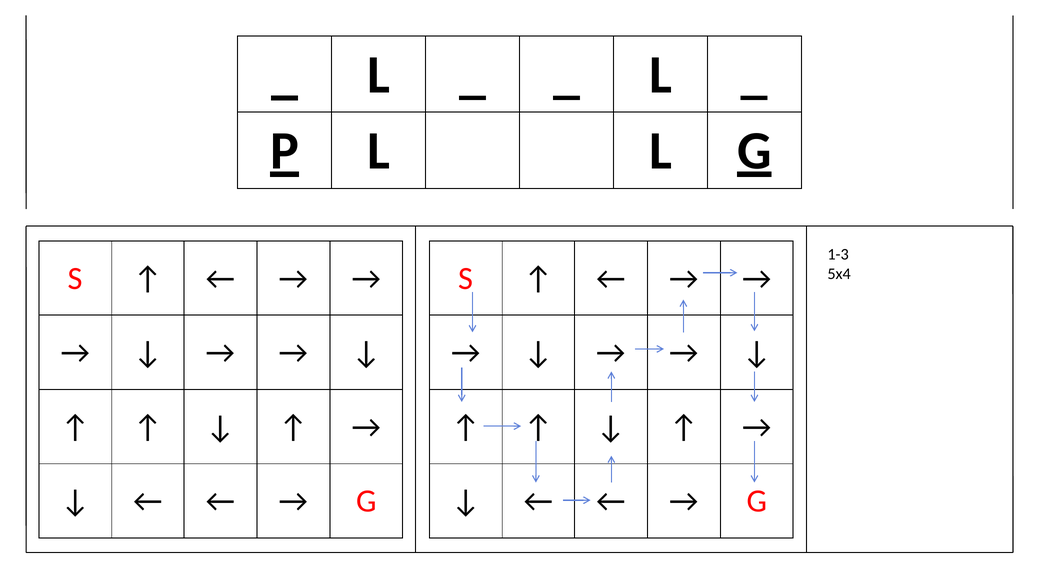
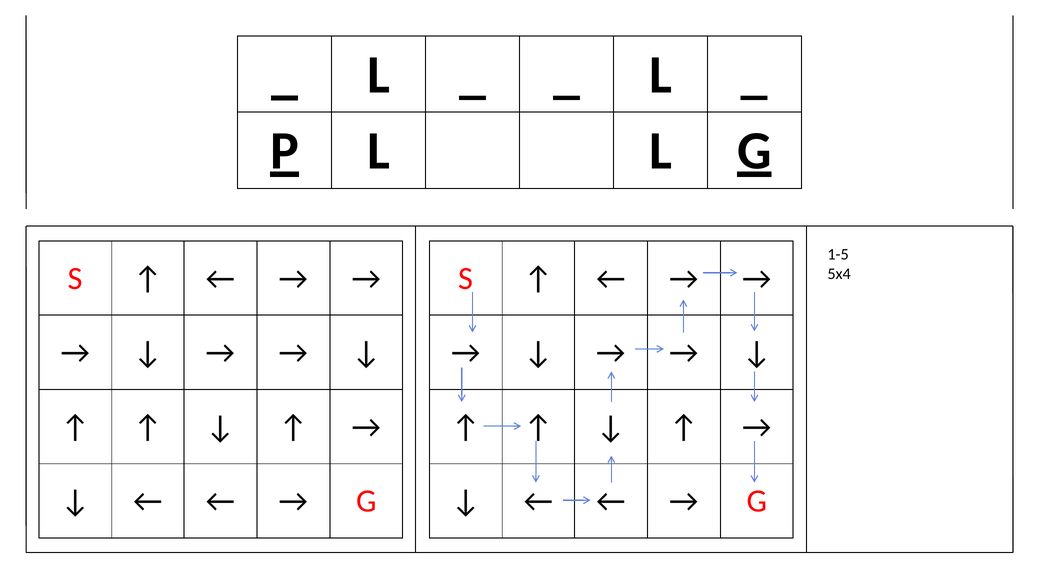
1-3: 1-3 -> 1-5 (838, 255)
